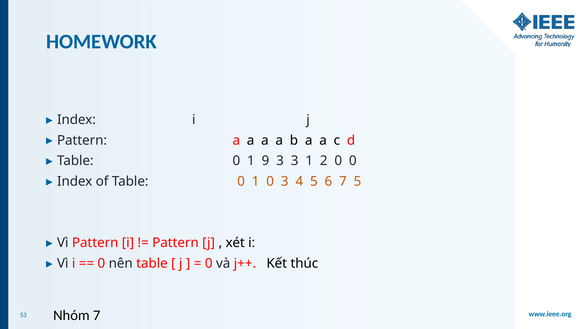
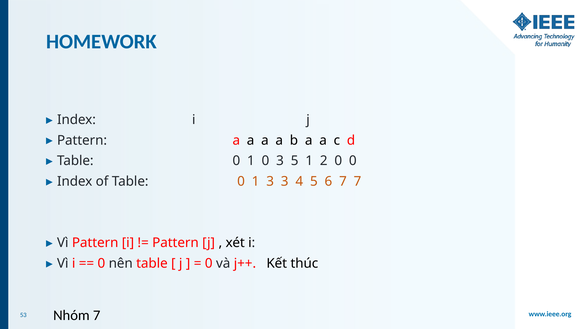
1 9: 9 -> 0 (265, 161)
3 3: 3 -> 5 (295, 161)
1 0: 0 -> 3 (270, 181)
7 5: 5 -> 7 (357, 181)
